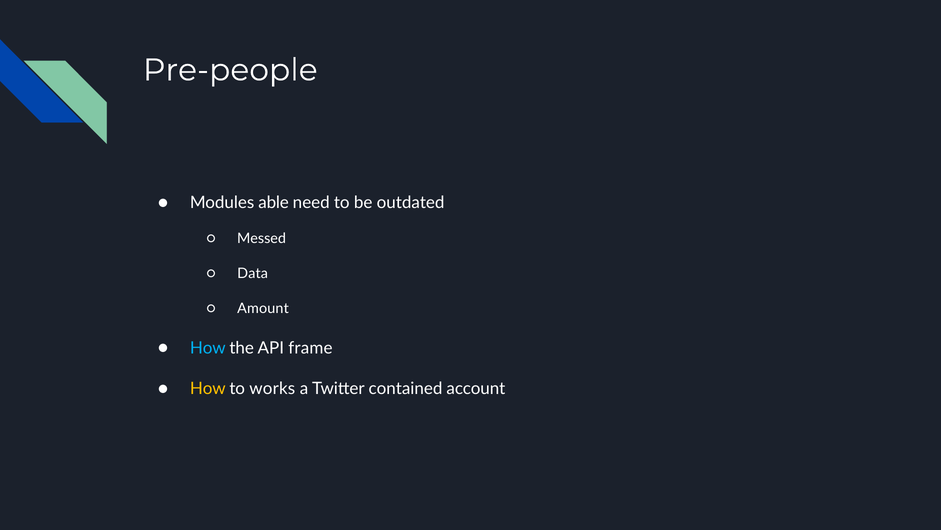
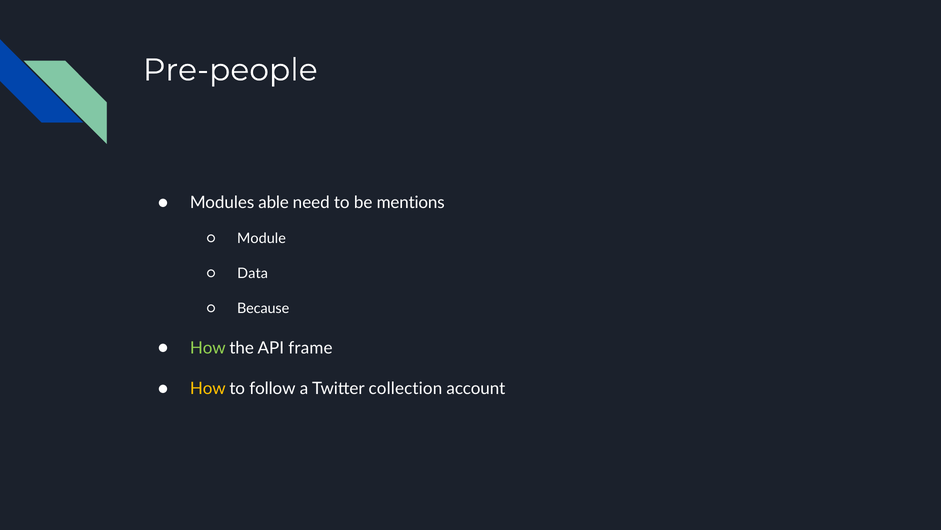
outdated: outdated -> mentions (411, 202)
Messed: Messed -> Module (261, 238)
Amount: Amount -> Because (263, 308)
How colour: light blue -> light green (208, 347)
works: works -> follow (272, 388)
contained: contained -> collection (405, 388)
